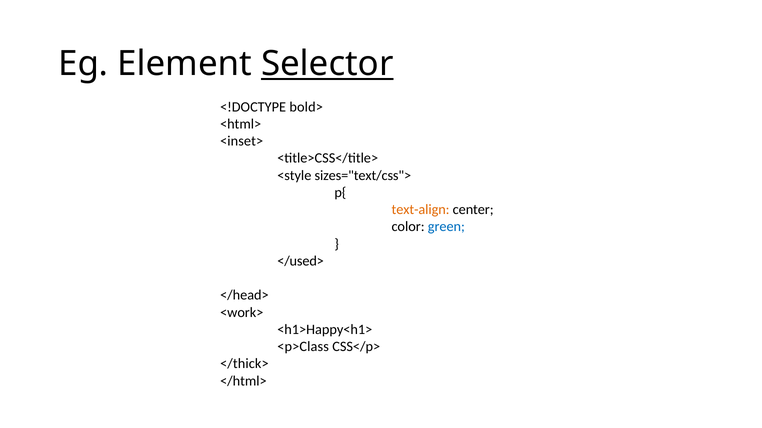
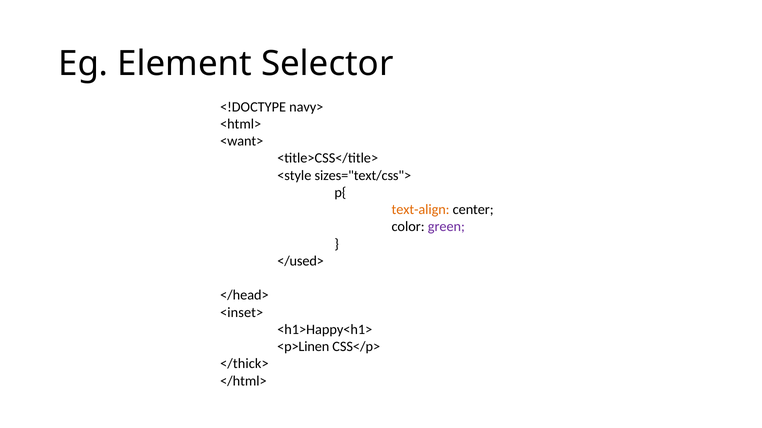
Selector underline: present -> none (327, 64)
bold>: bold> -> navy> (306, 107)
<inset>: <inset> -> <want> (242, 141)
green colour: blue -> purple (446, 227)
<work>: <work> -> <inset> (242, 313)
<p>Class: <p>Class -> <p>Linen (303, 347)
